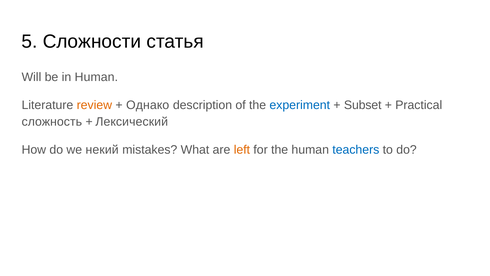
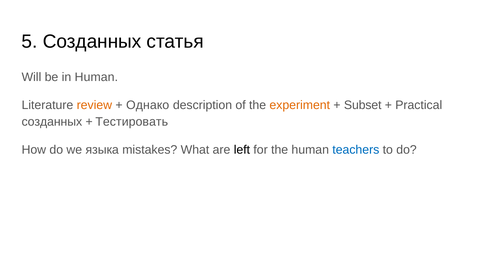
5 Сложности: Сложности -> Созданных (92, 42)
experiment colour: blue -> orange (300, 105)
сложность: сложность -> созданных (52, 122)
Лексический: Лексический -> Тестировать (132, 122)
некий: некий -> языка (102, 150)
left colour: orange -> black (242, 150)
